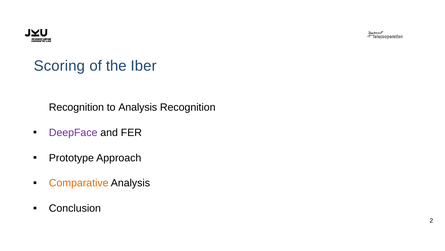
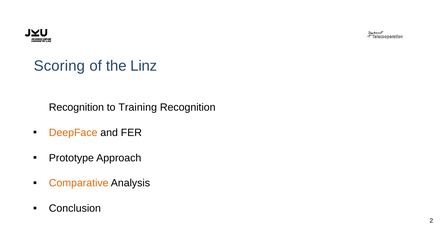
Iber: Iber -> Linz (144, 66)
to Analysis: Analysis -> Training (138, 107)
DeepFace colour: purple -> orange (73, 132)
